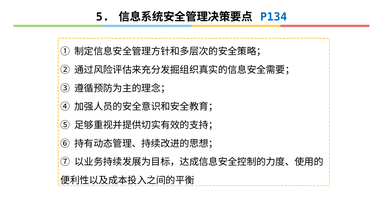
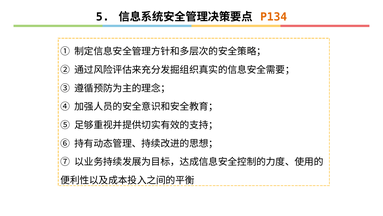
P134 colour: blue -> orange (274, 17)
